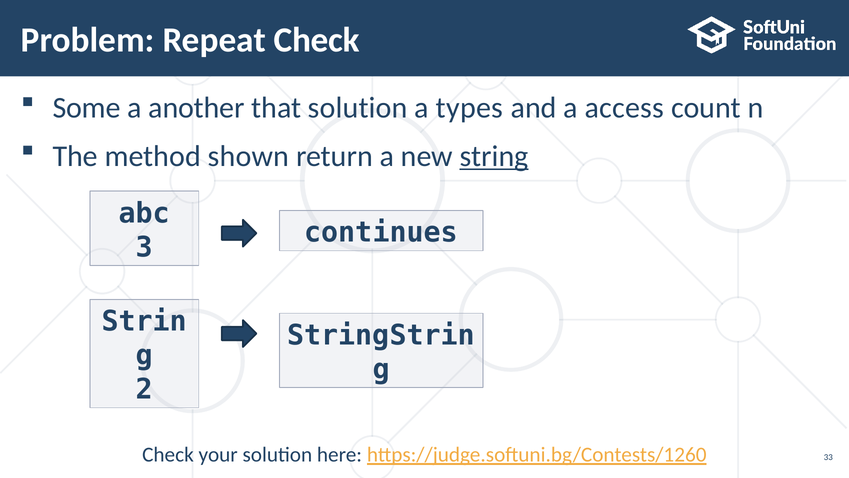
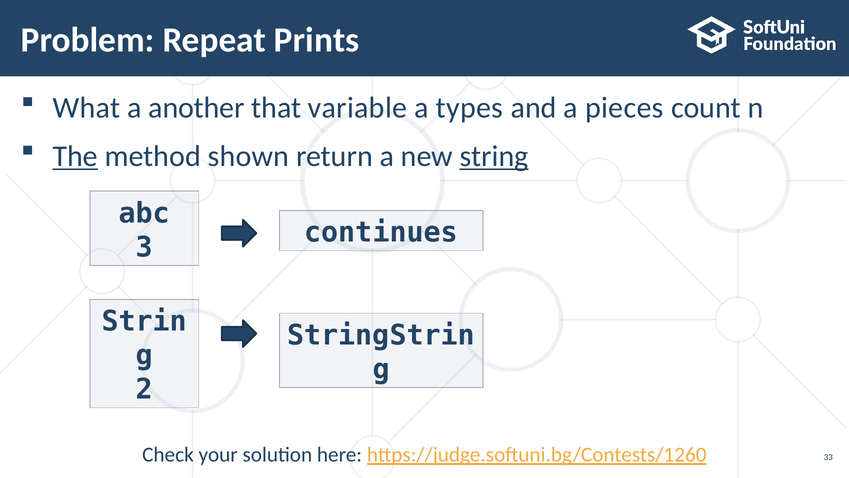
Repeat Check: Check -> Prints (317, 40)
Some: Some -> What (86, 108)
that solution: solution -> variable (358, 108)
access: access -> pieces (624, 108)
The underline: none -> present (75, 156)
